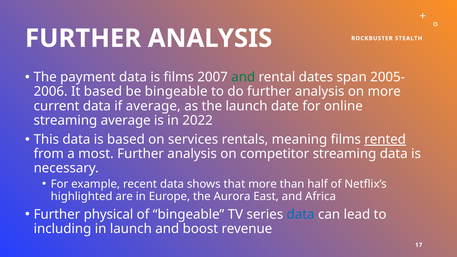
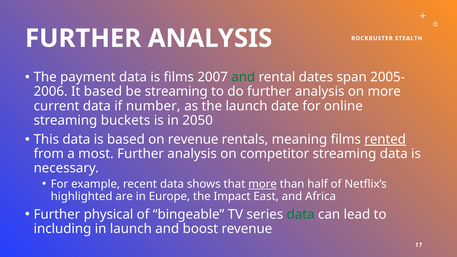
be bingeable: bingeable -> streaming (176, 92)
if average: average -> number (153, 106)
streaming average: average -> buckets (126, 120)
2022: 2022 -> 2050 (198, 120)
on services: services -> revenue (193, 139)
more underline: none -> present (263, 184)
Aurora: Aurora -> Impact (232, 196)
data colour: blue -> green (301, 214)
